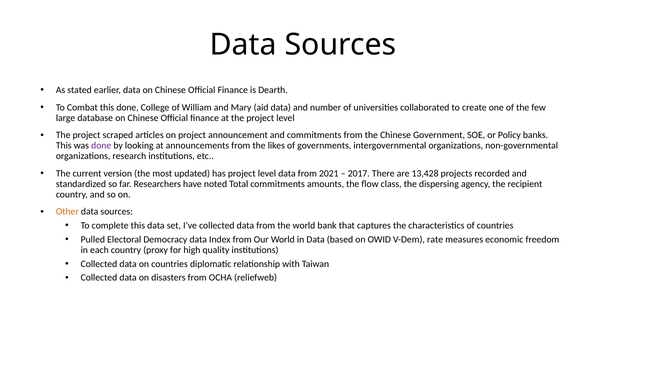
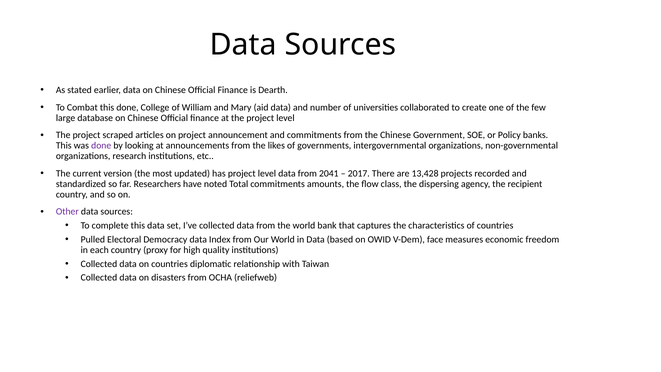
2021: 2021 -> 2041 (329, 173)
Other colour: orange -> purple (67, 212)
rate: rate -> face (435, 239)
